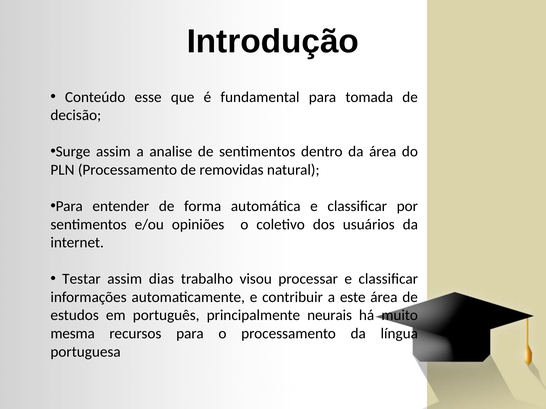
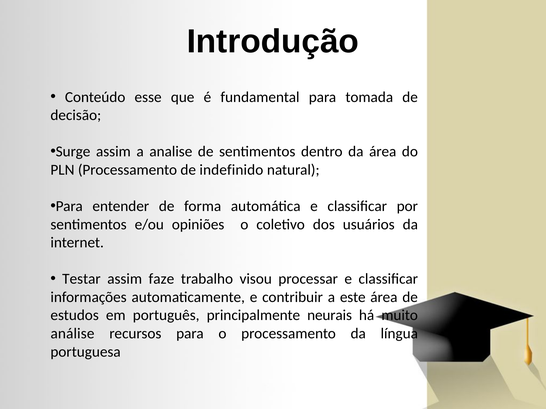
removidas: removidas -> indefinido (231, 170)
dias: dias -> faze (161, 279)
mesma: mesma -> análise (72, 334)
